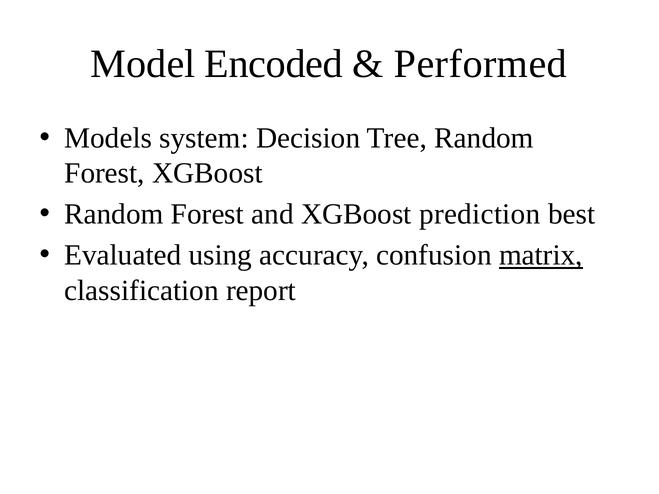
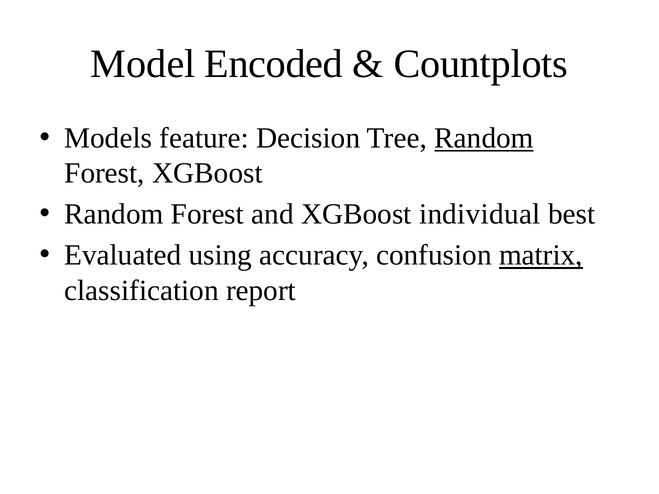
Performed: Performed -> Countplots (481, 64)
system: system -> feature (204, 138)
Random underline: none -> present (484, 138)
prediction: prediction -> individual (480, 214)
